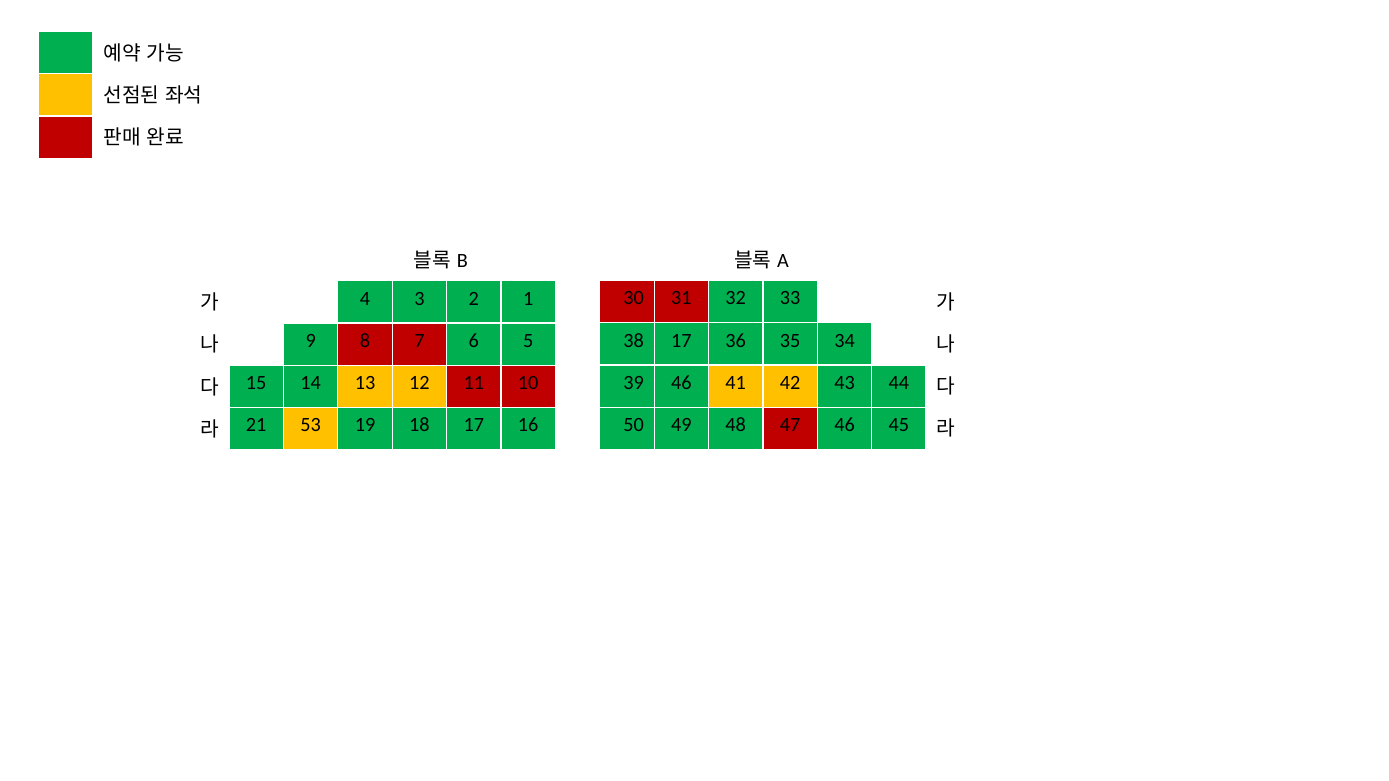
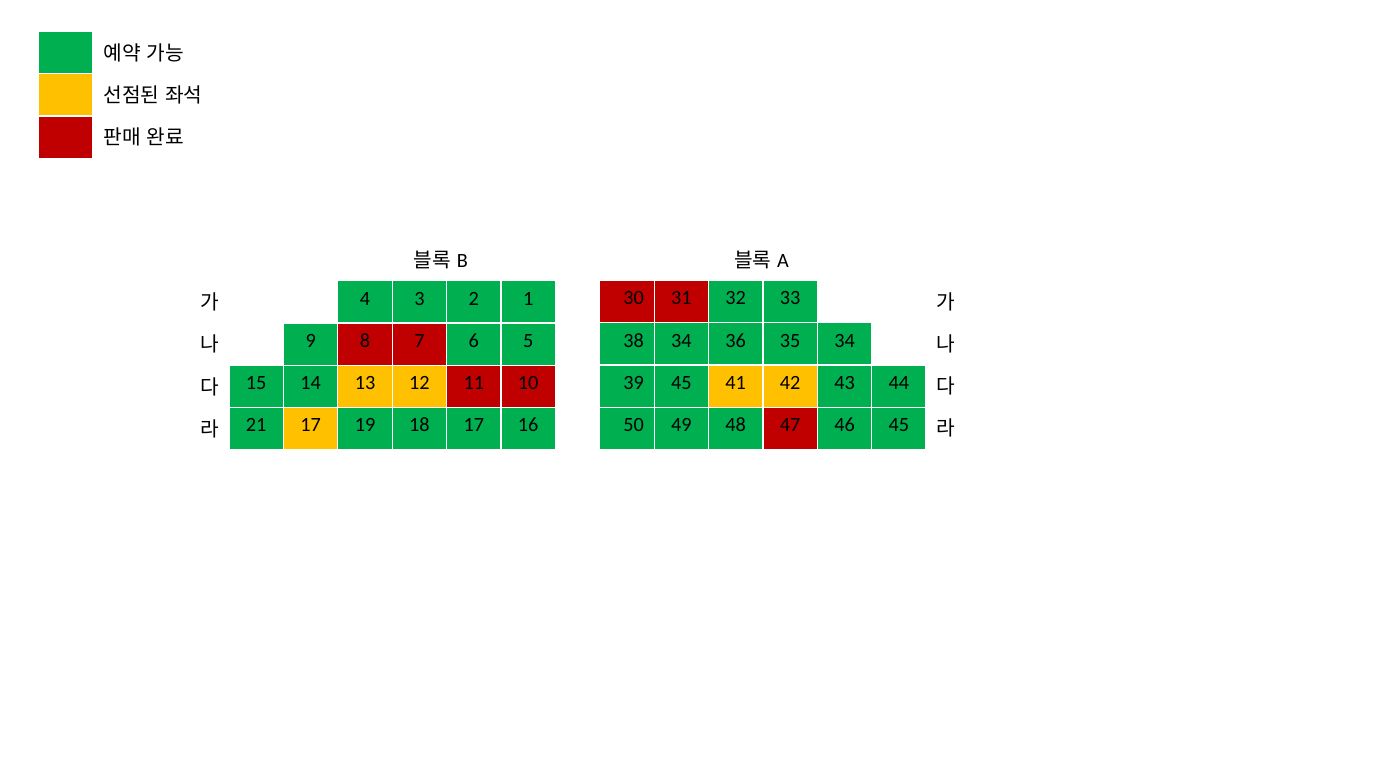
38 17: 17 -> 34 (681, 341)
39 46: 46 -> 45 (681, 383)
21 53: 53 -> 17 (311, 425)
